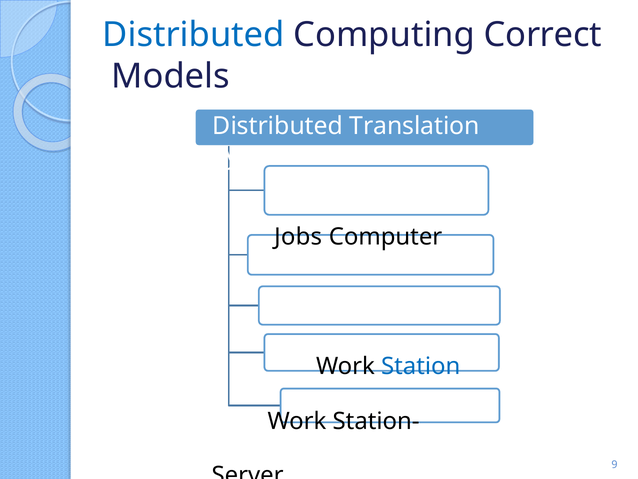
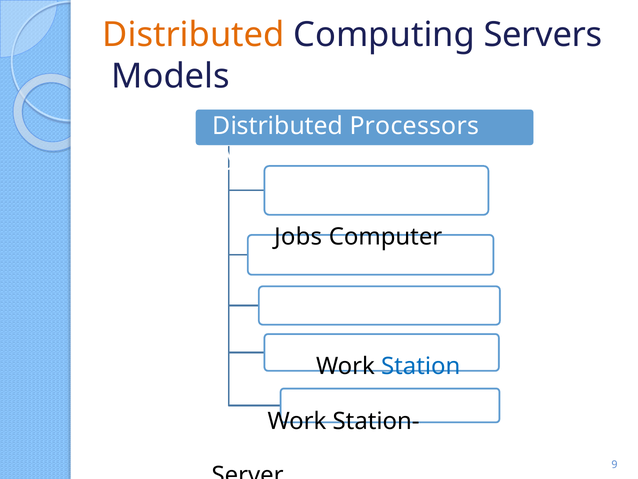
Distributed colour: blue -> orange (194, 35)
Correct: Correct -> Servers (543, 35)
Translation: Translation -> Processors (414, 126)
